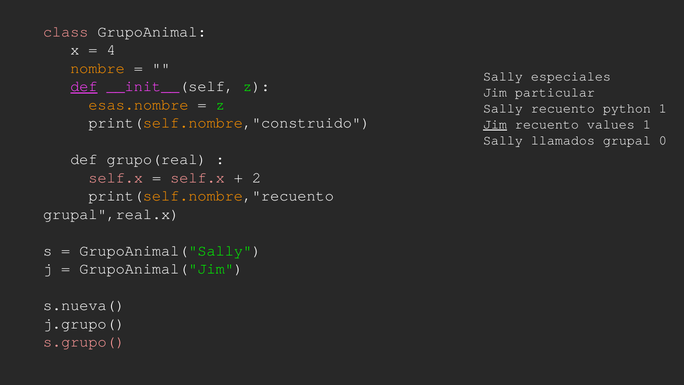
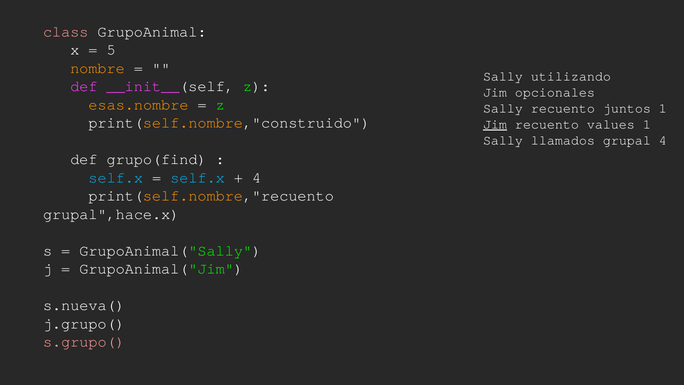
4: 4 -> 5 (111, 50)
especiales: especiales -> utilizando (571, 76)
def underline: present -> none (84, 86)
particular: particular -> opcionales (555, 92)
python: python -> juntos (627, 108)
grupal 0: 0 -> 4 (663, 140)
grupo(real: grupo(real -> grupo(find (157, 159)
self.x colour: pink -> light blue (116, 178)
self.x colour: pink -> light blue (198, 178)
2: 2 -> 4 (257, 178)
grupal",real.x: grupal",real.x -> grupal",hace.x (111, 214)
